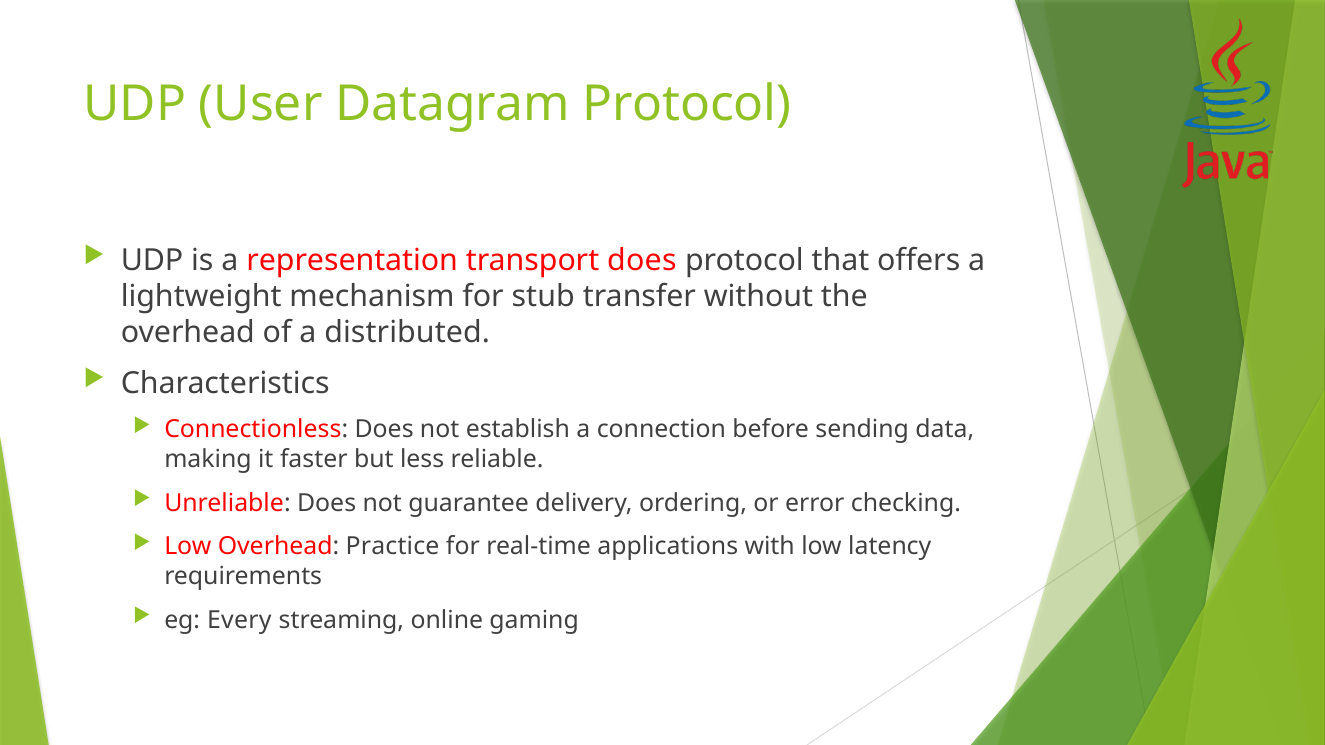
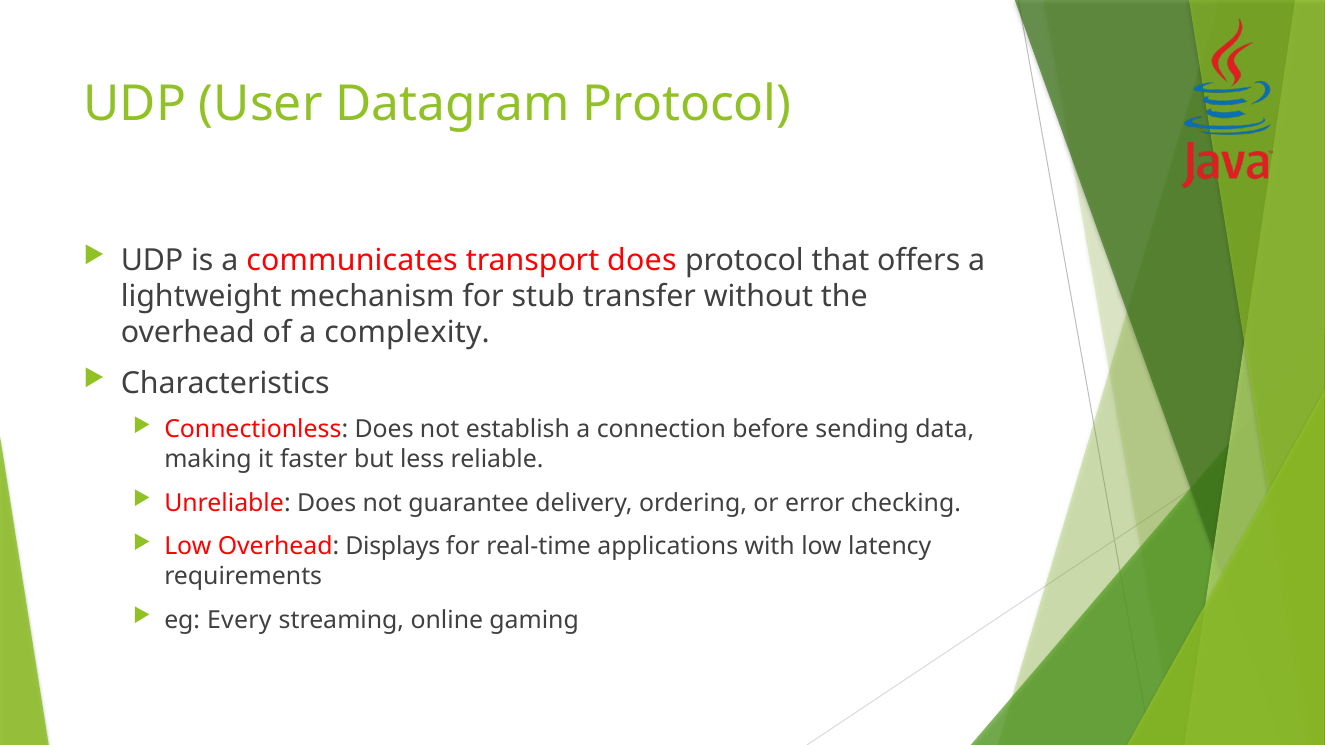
representation: representation -> communicates (352, 260)
distributed: distributed -> complexity (407, 333)
Practice: Practice -> Displays (393, 547)
